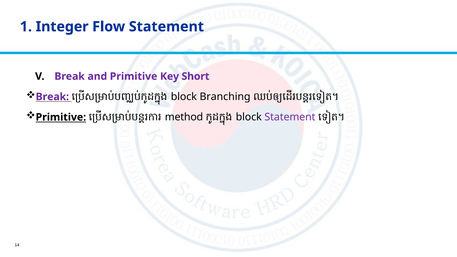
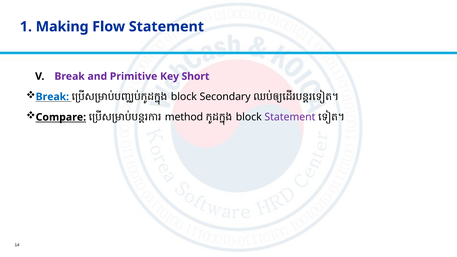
Integer: Integer -> Making (62, 27)
Break colour: purple -> blue (52, 97)
Branching: Branching -> Secondary (225, 97)
Primitive: Primitive -> Compare (61, 117)
